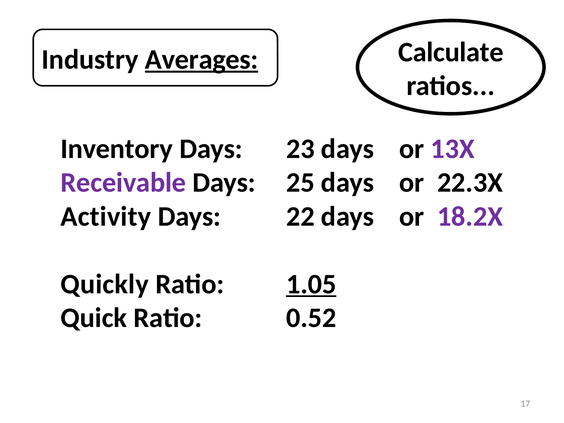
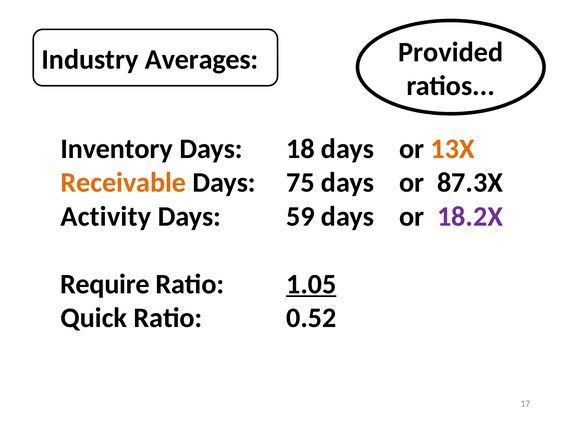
Calculate: Calculate -> Provided (451, 52)
Averages underline: present -> none (202, 60)
23: 23 -> 18 (300, 149)
13X colour: purple -> orange (453, 149)
Receivable colour: purple -> orange (123, 183)
25: 25 -> 75 (300, 183)
22.3X: 22.3X -> 87.3X (470, 183)
22: 22 -> 59 (300, 216)
Quickly: Quickly -> Require (105, 284)
